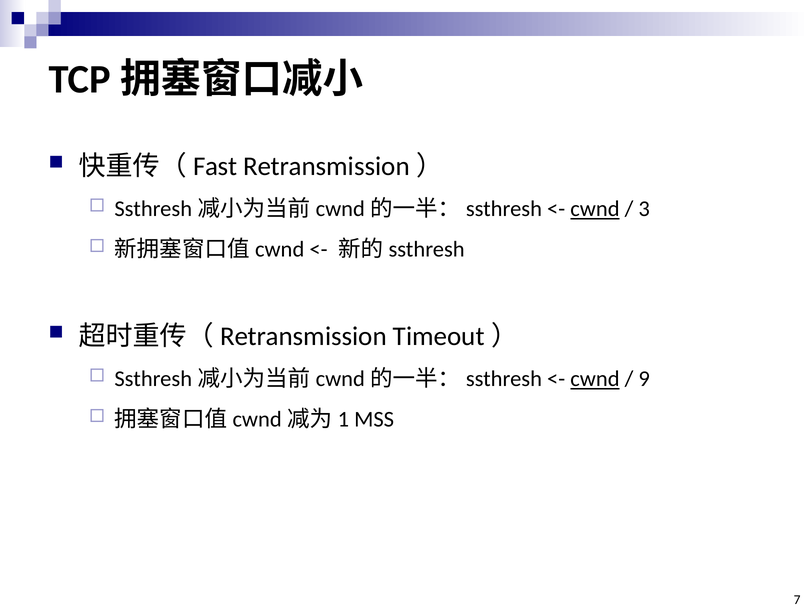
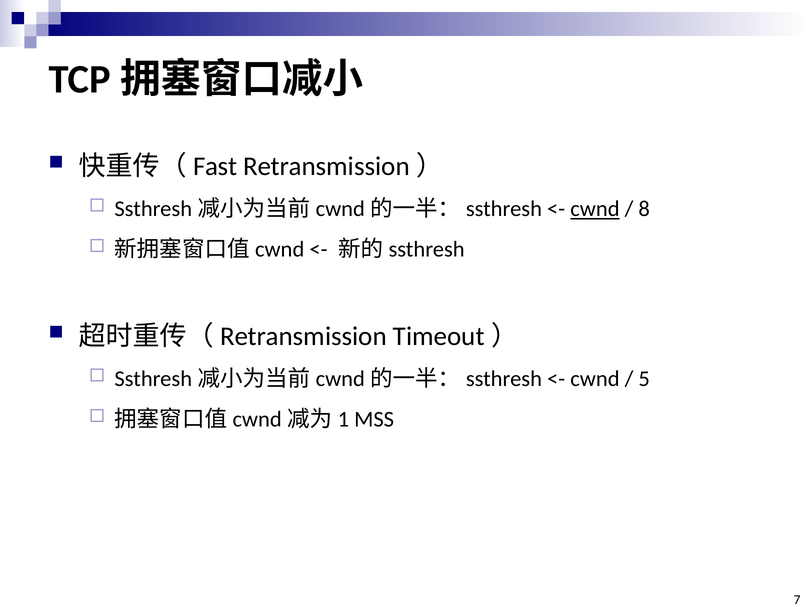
3: 3 -> 8 (644, 209)
cwnd underline: present -> none (595, 379)
9: 9 -> 5 (644, 379)
